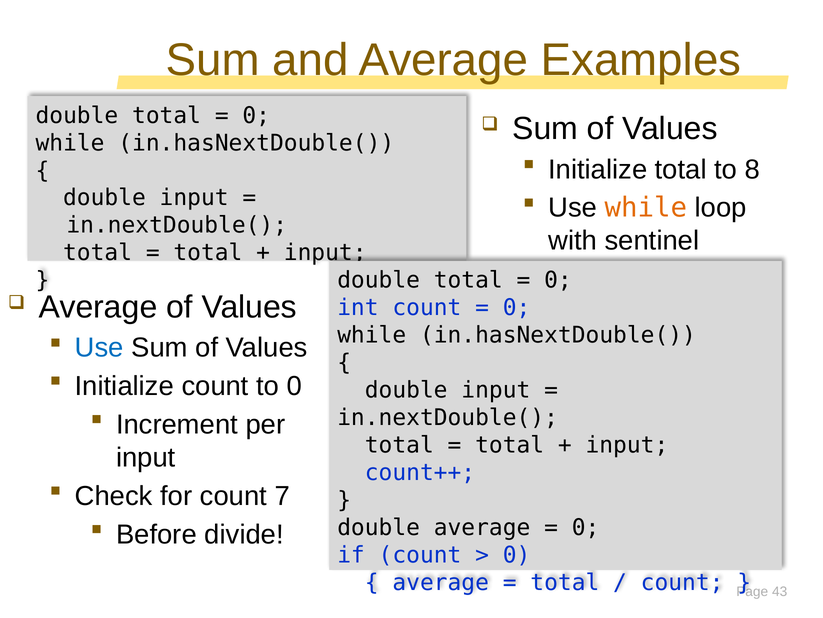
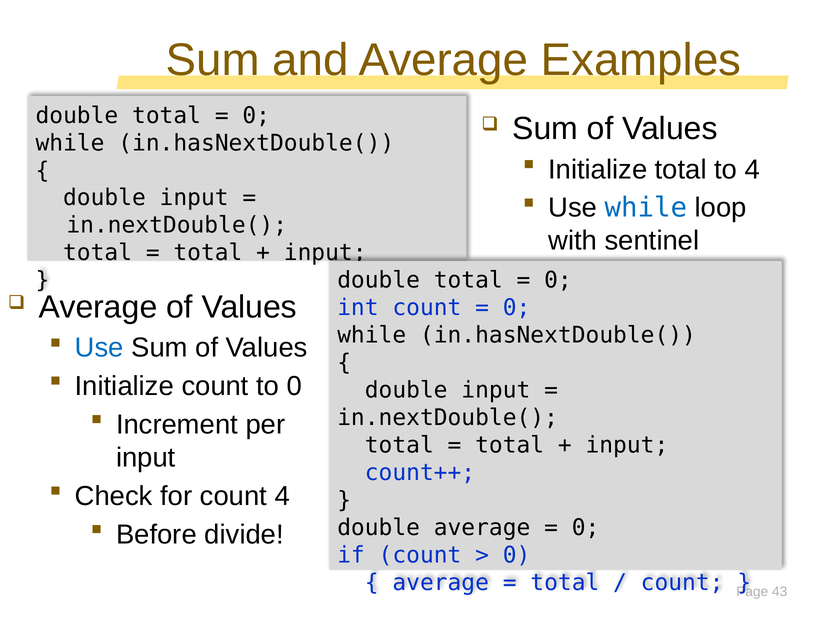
to 8: 8 -> 4 (752, 169)
while colour: orange -> blue (646, 208)
count 7: 7 -> 4 (282, 496)
